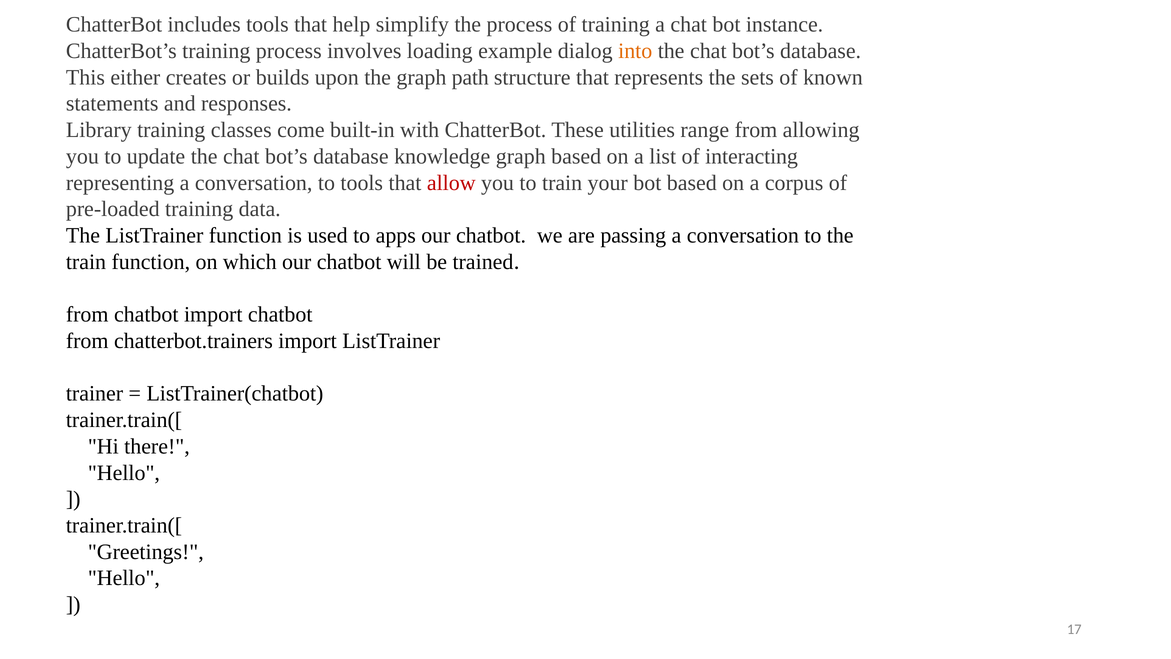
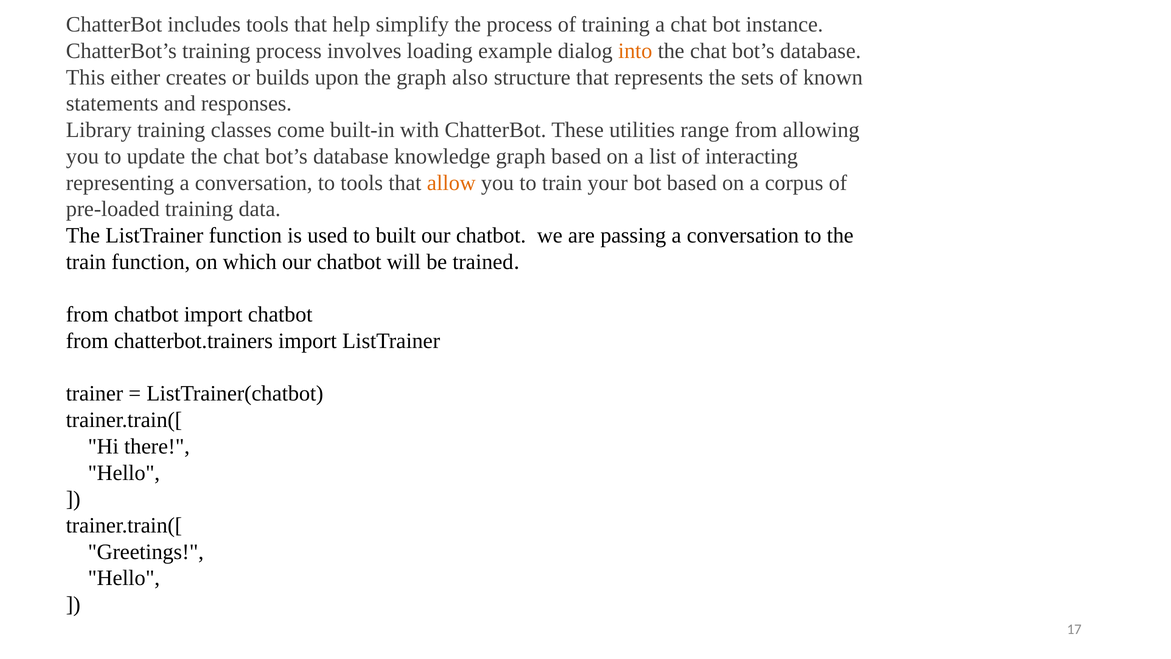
path: path -> also (470, 77)
allow colour: red -> orange (451, 183)
apps: apps -> built (396, 235)
